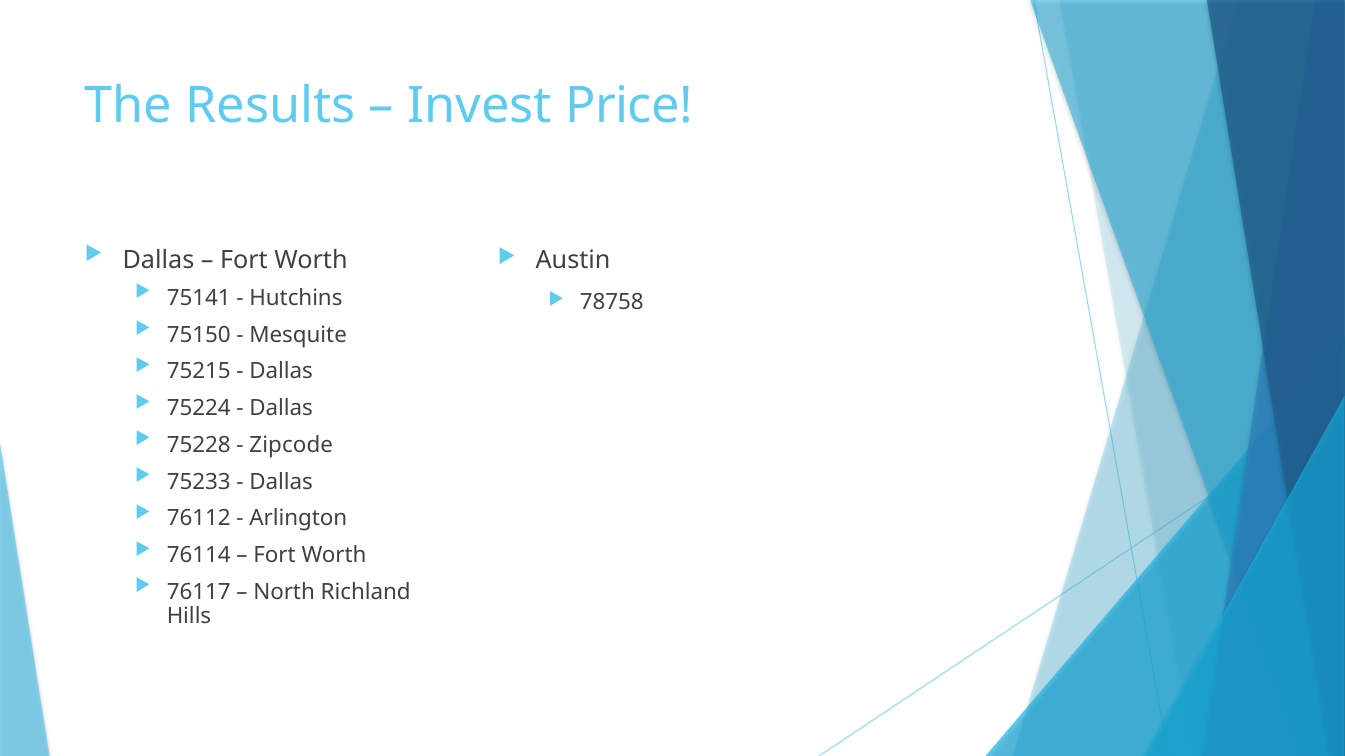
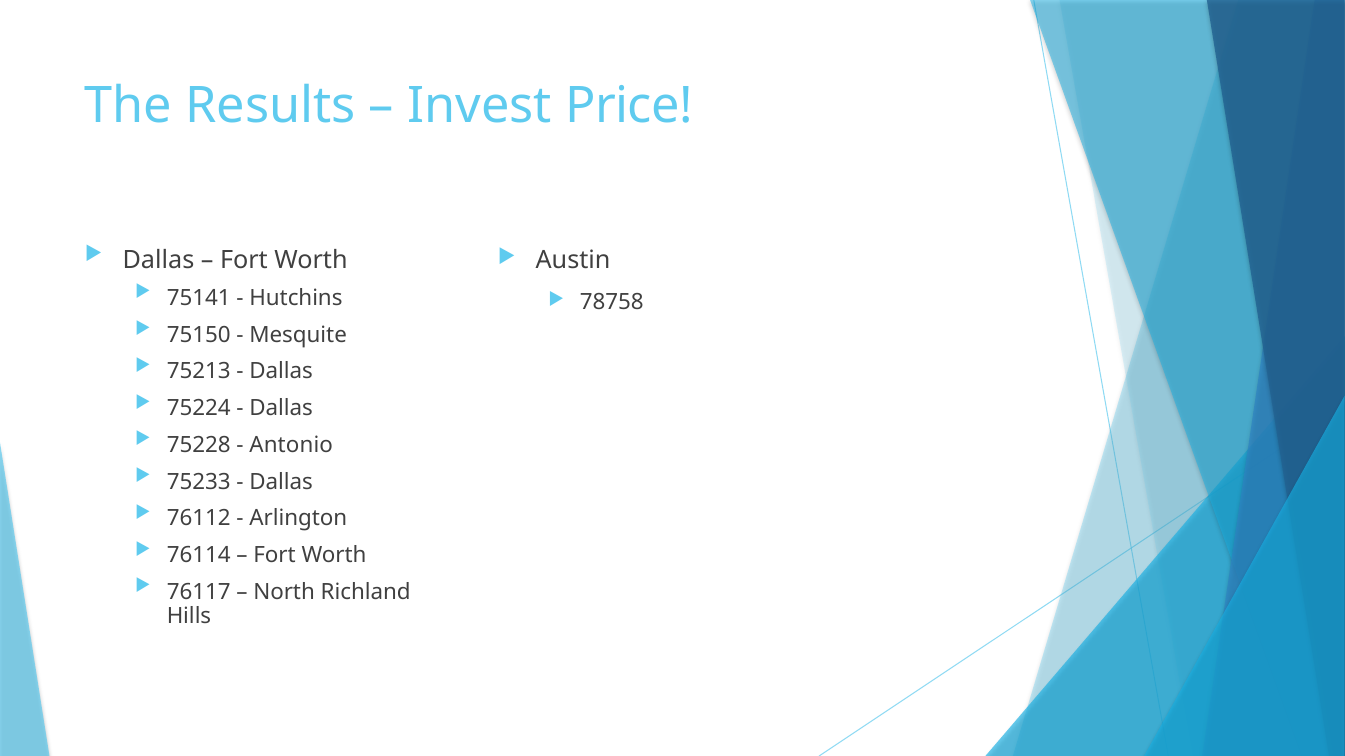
75215: 75215 -> 75213 (199, 372)
Zipcode: Zipcode -> Antonio (291, 445)
